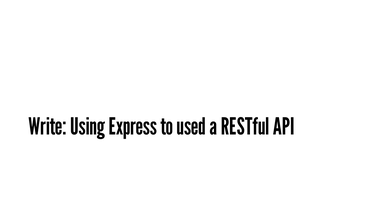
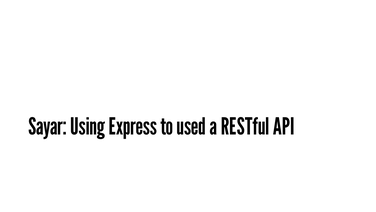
Write: Write -> Sayar (48, 126)
